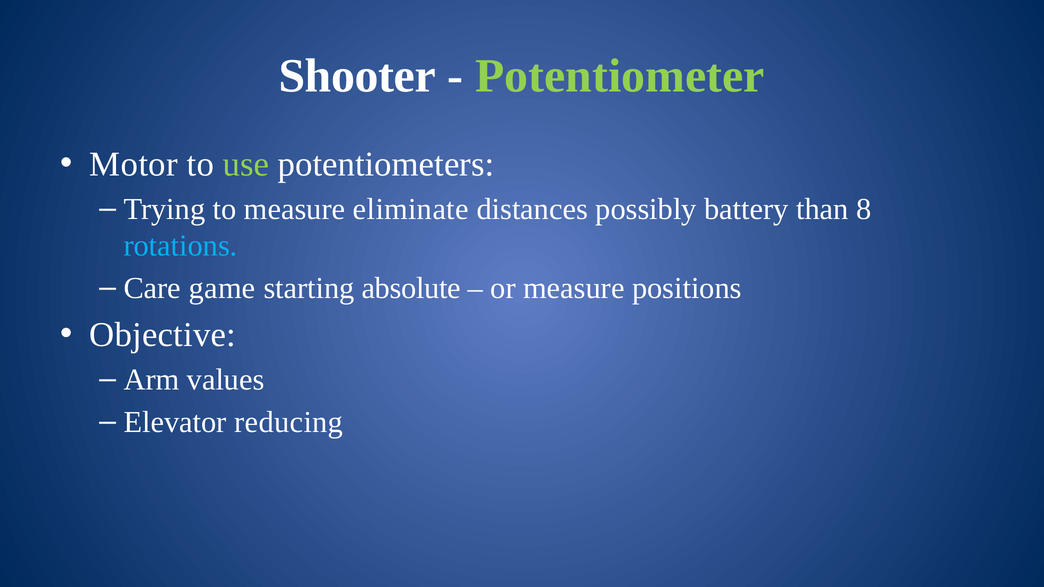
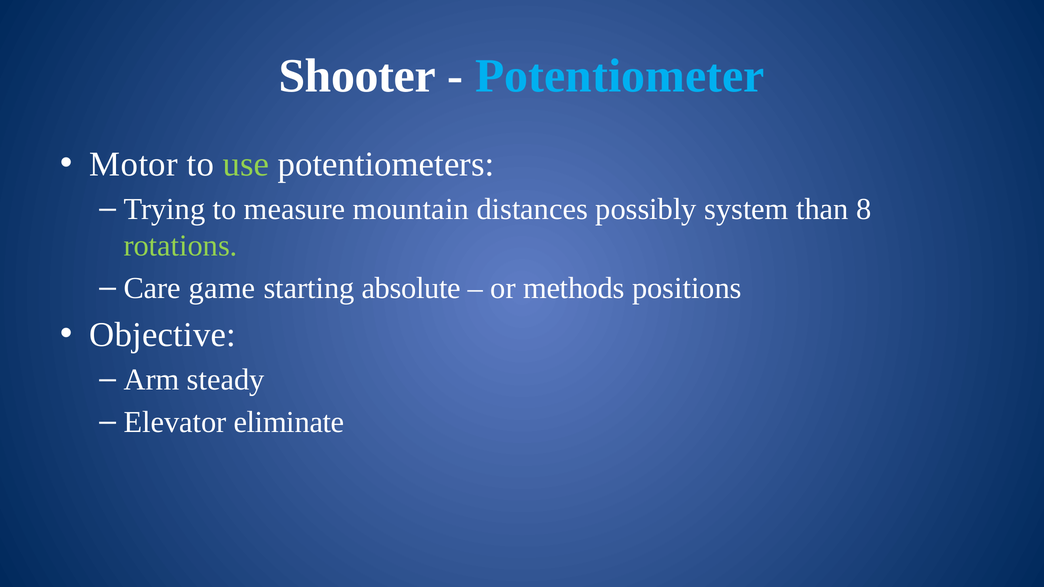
Potentiometer colour: light green -> light blue (620, 76)
eliminate: eliminate -> mountain (411, 209)
battery: battery -> system (746, 209)
rotations colour: light blue -> light green (181, 246)
or measure: measure -> methods (574, 288)
values: values -> steady (226, 380)
reducing: reducing -> eliminate (289, 423)
